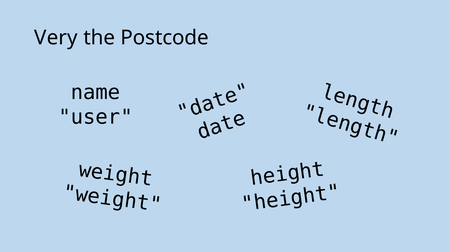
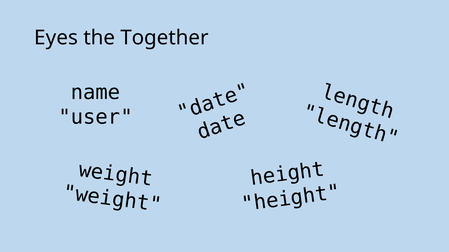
Very: Very -> Eyes (56, 38)
Postcode: Postcode -> Together (165, 38)
